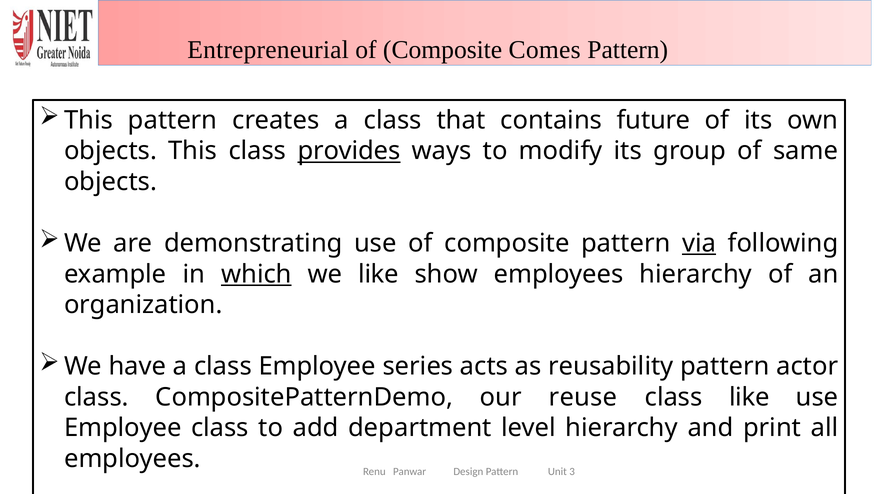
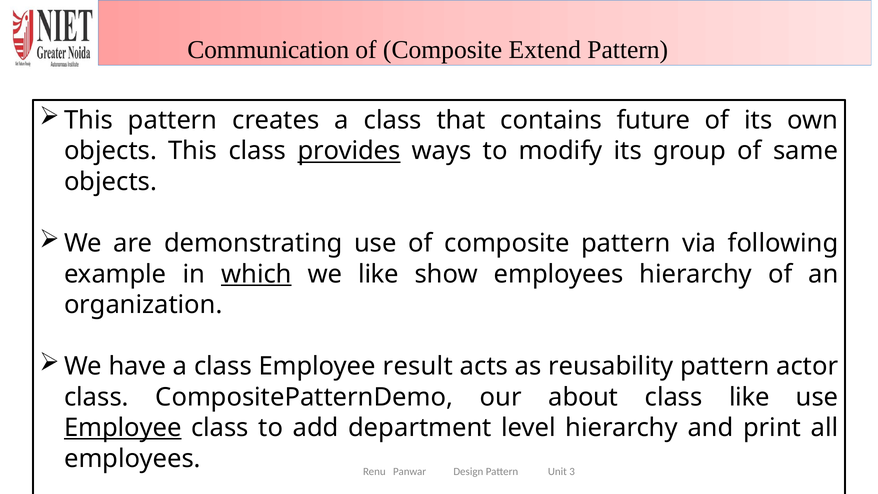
Entrepreneurial: Entrepreneurial -> Communication (268, 50)
Comes: Comes -> Extend (545, 50)
via underline: present -> none (699, 243)
series: series -> result (418, 366)
reuse: reuse -> about (583, 397)
Employee underline: none -> present (123, 428)
